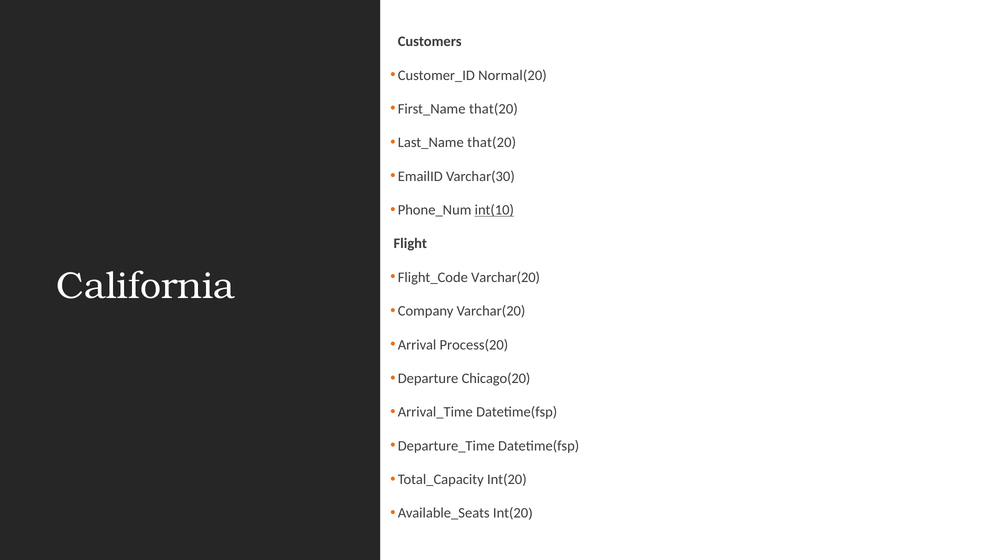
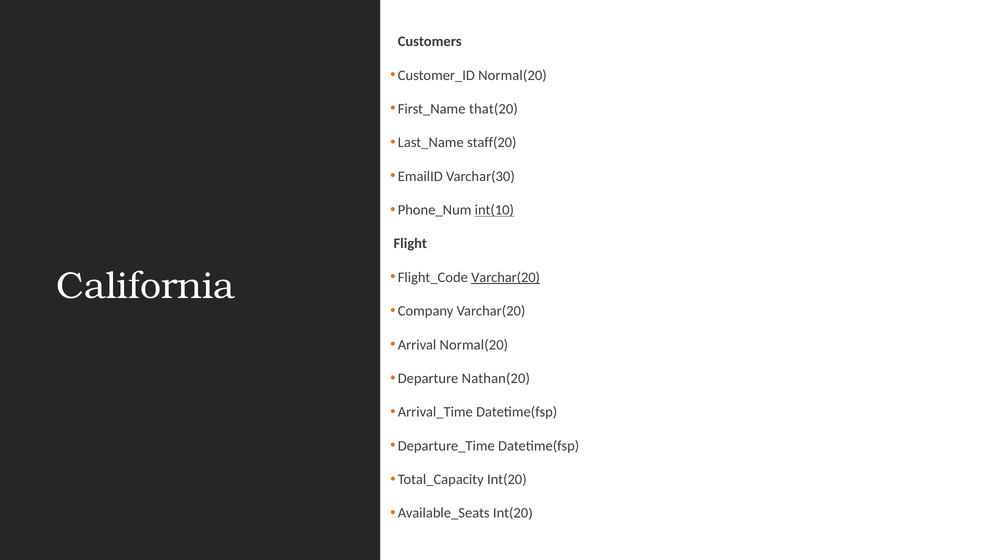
Last_Name that(20: that(20 -> staff(20 (492, 143)
Varchar(20 underline: none -> present (506, 277)
Arrival Process(20: Process(20 -> Normal(20 (474, 345)
Chicago(20: Chicago(20 -> Nathan(20 (496, 379)
